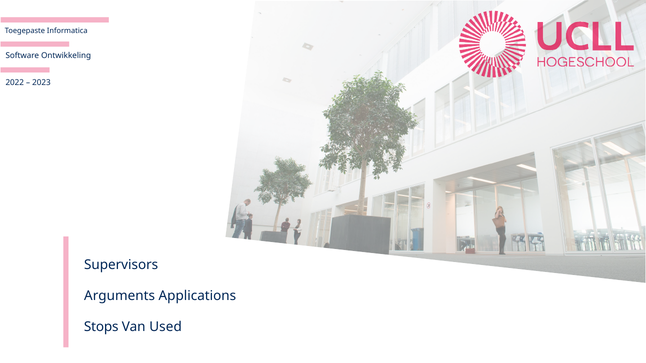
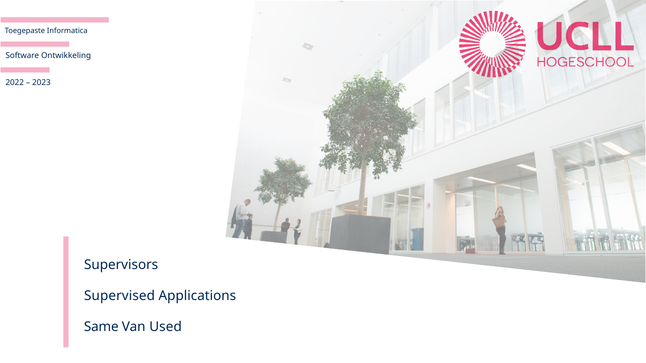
Arguments: Arguments -> Supervised (120, 296)
Stops: Stops -> Same (101, 327)
